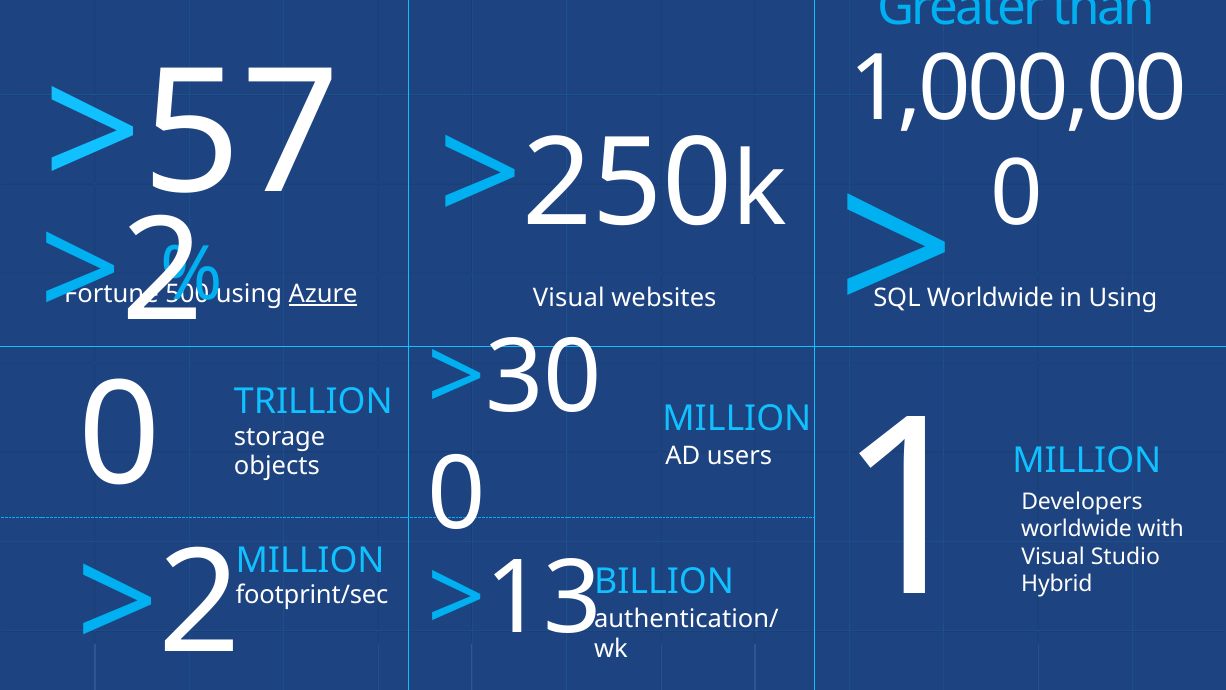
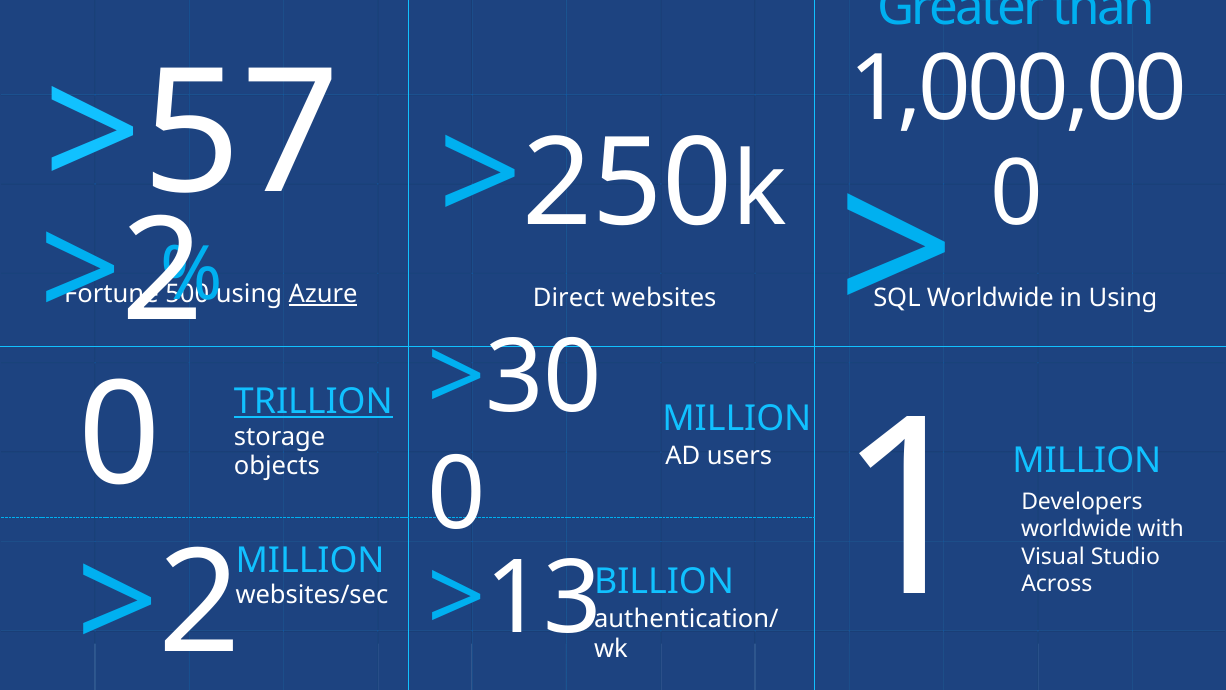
Visual: Visual -> Direct (569, 298)
TRILLION underline: none -> present (313, 402)
Hybrid: Hybrid -> Across (1057, 584)
footprint/sec: footprint/sec -> websites/sec (312, 595)
